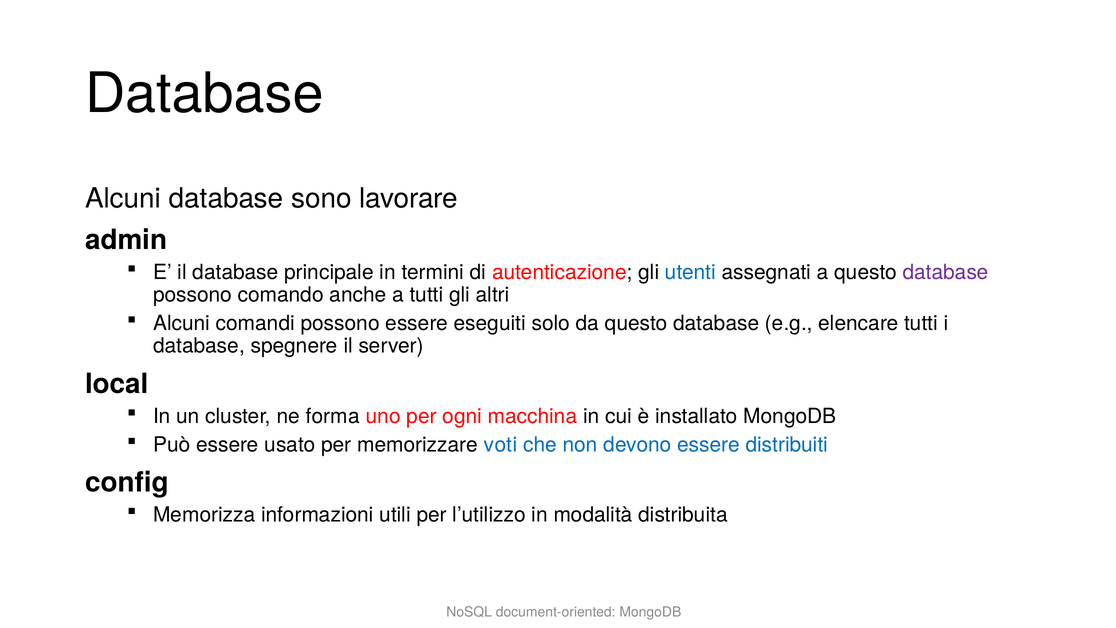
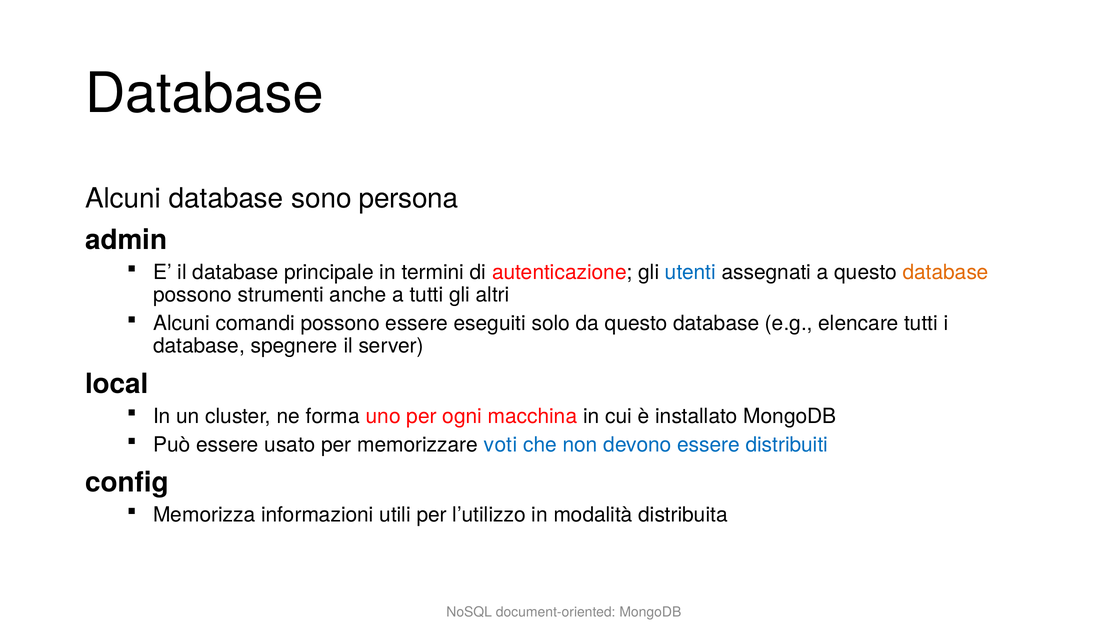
lavorare: lavorare -> persona (409, 198)
database colour: purple -> orange (946, 272)
comando: comando -> strumenti (281, 295)
